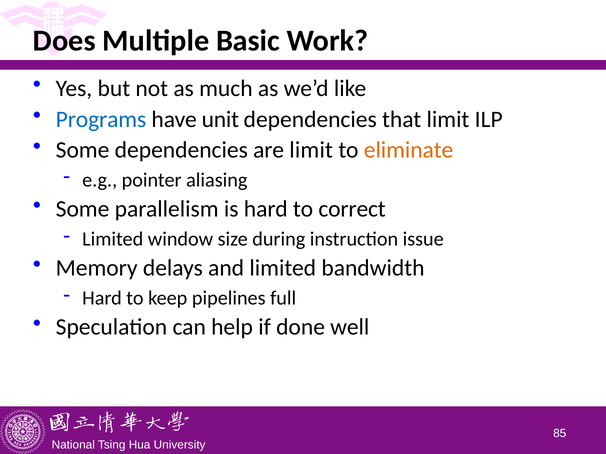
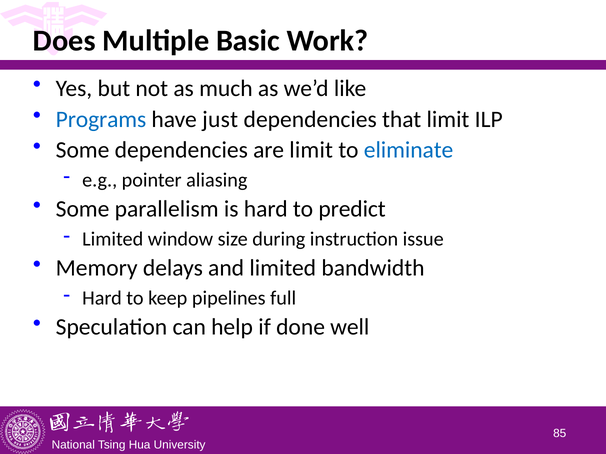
unit: unit -> just (220, 119)
eliminate colour: orange -> blue (409, 150)
correct: correct -> predict (352, 209)
